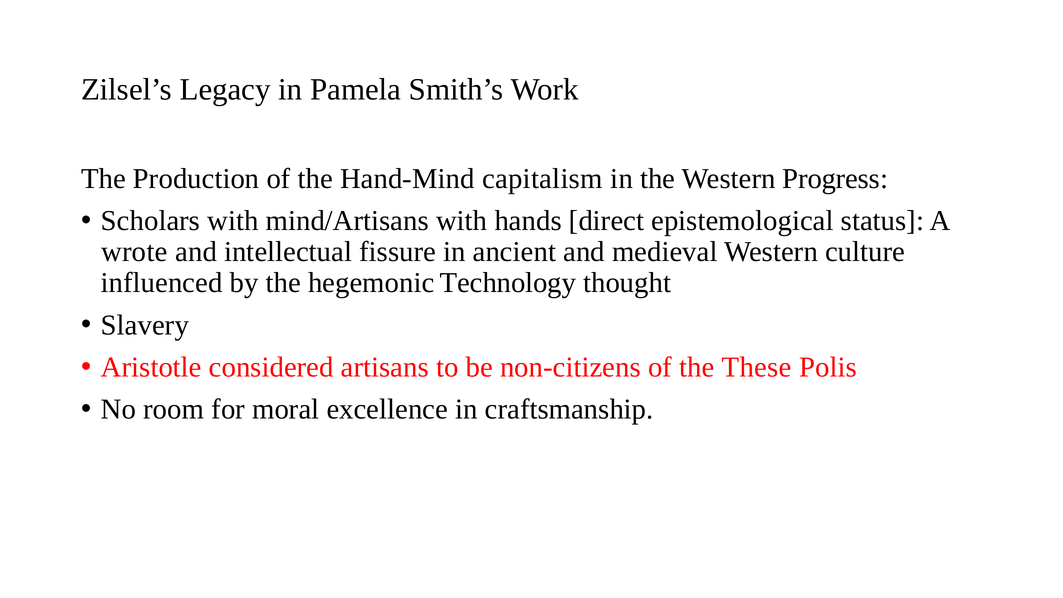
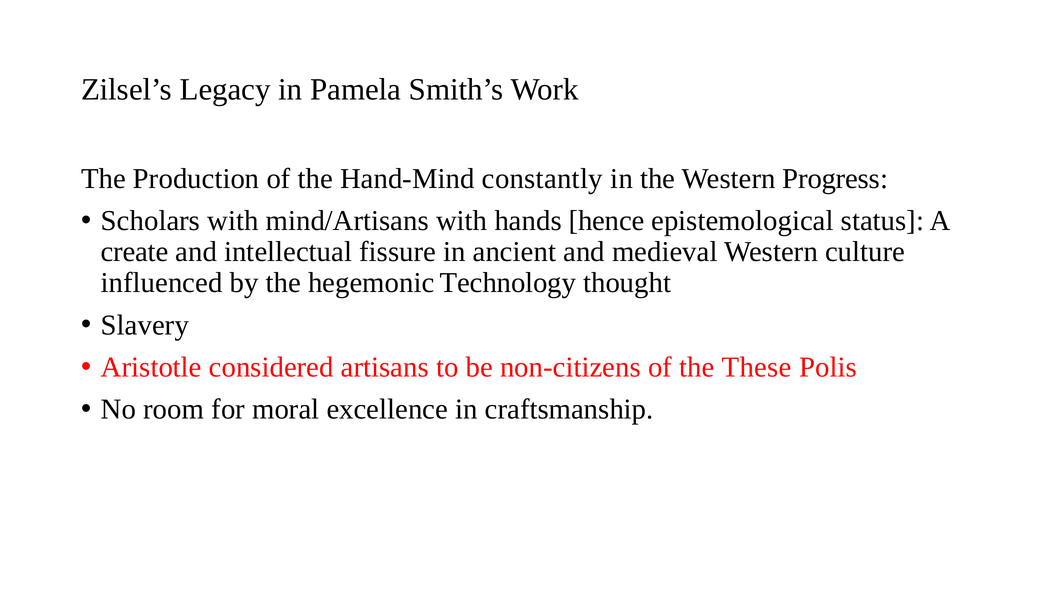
capitalism: capitalism -> constantly (542, 179)
direct: direct -> hence (607, 221)
wrote: wrote -> create (135, 252)
